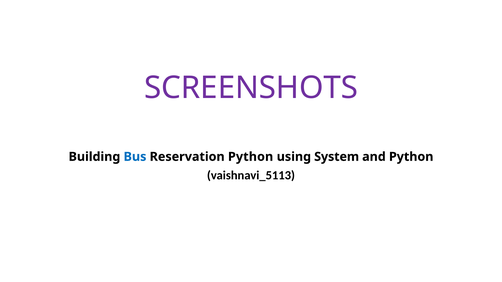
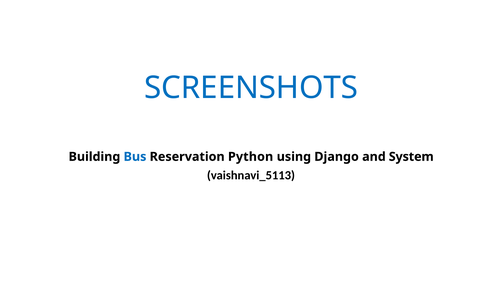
SCREENSHOTS colour: purple -> blue (251, 88)
System: System -> Django (337, 157)
and Python: Python -> System (411, 157)
